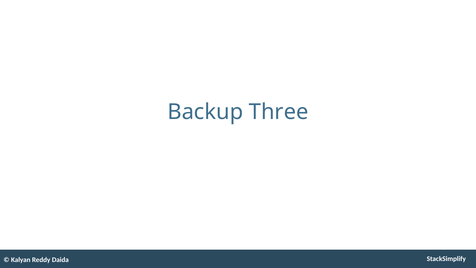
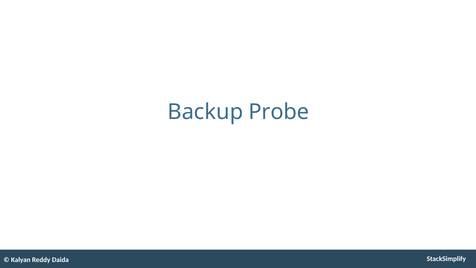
Three: Three -> Probe (279, 112)
